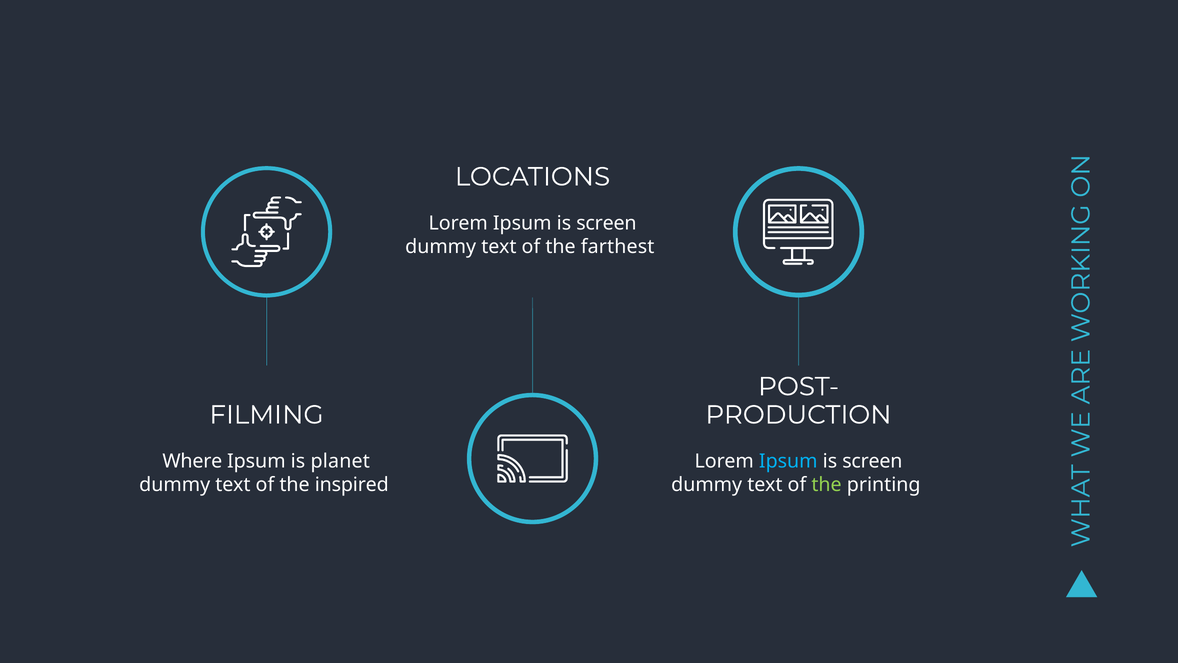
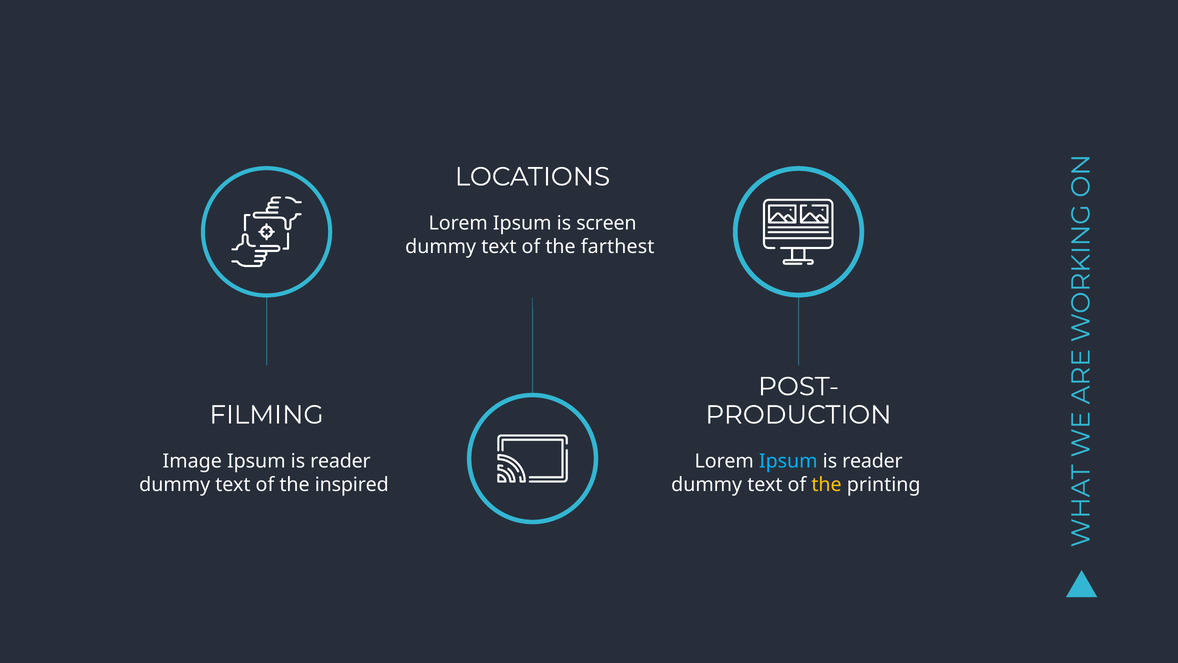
Where: Where -> Image (192, 461)
planet: planet -> reader (340, 461)
screen: screen -> reader (872, 461)
the colour: light green -> yellow (827, 484)
